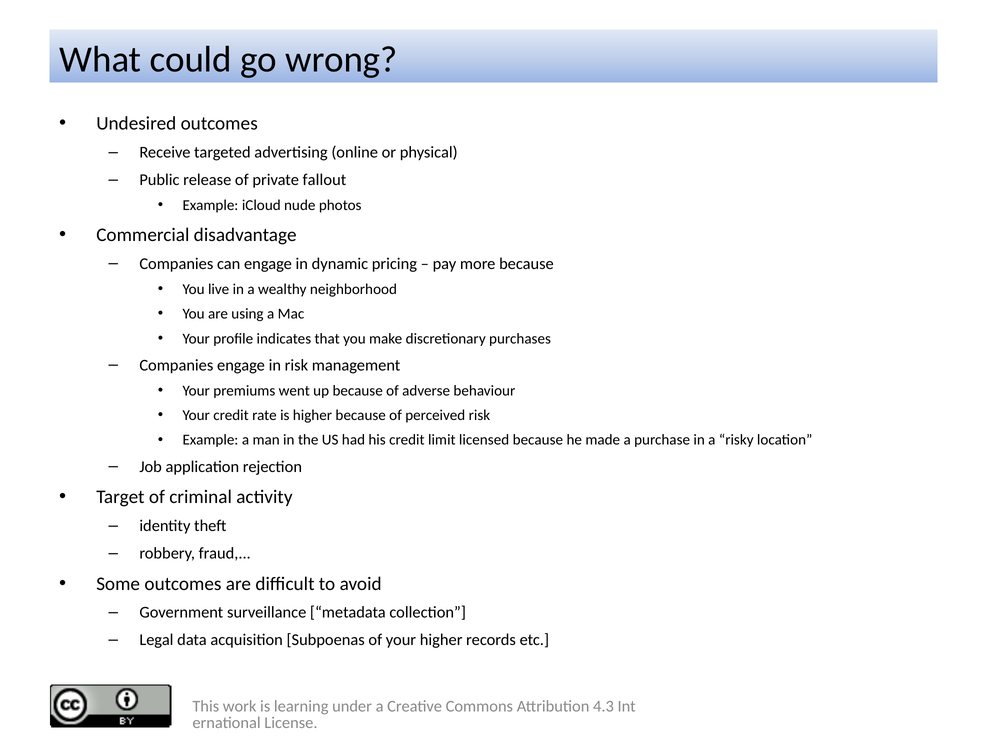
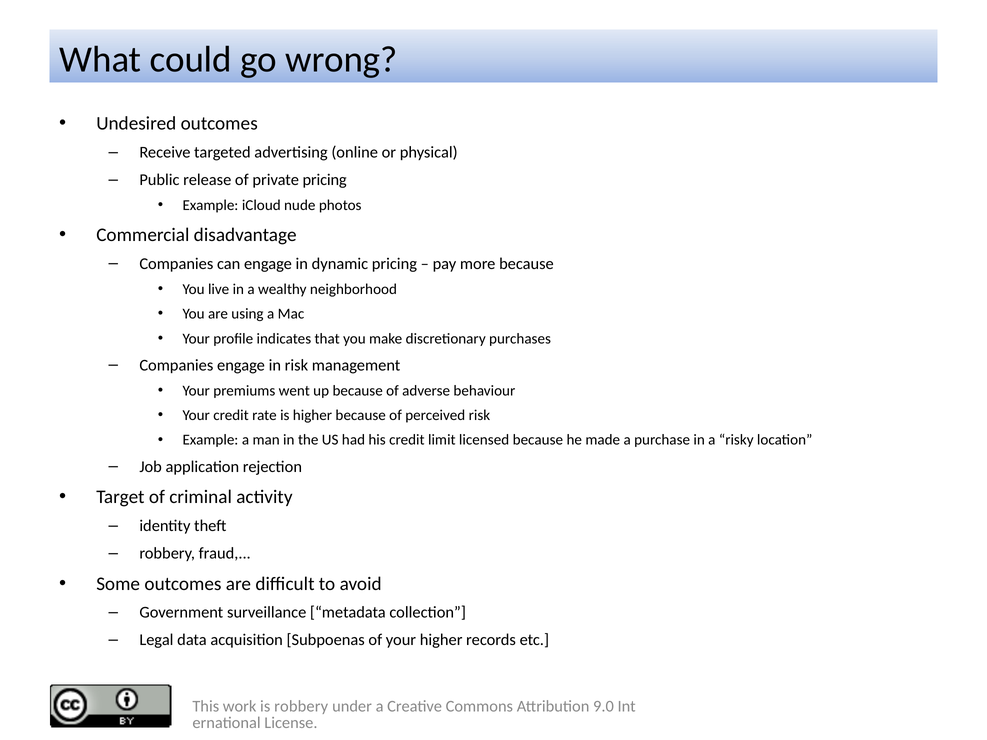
private fallout: fallout -> pricing (325, 180)
is learning: learning -> robbery (301, 707)
4.3: 4.3 -> 9.0 (603, 707)
